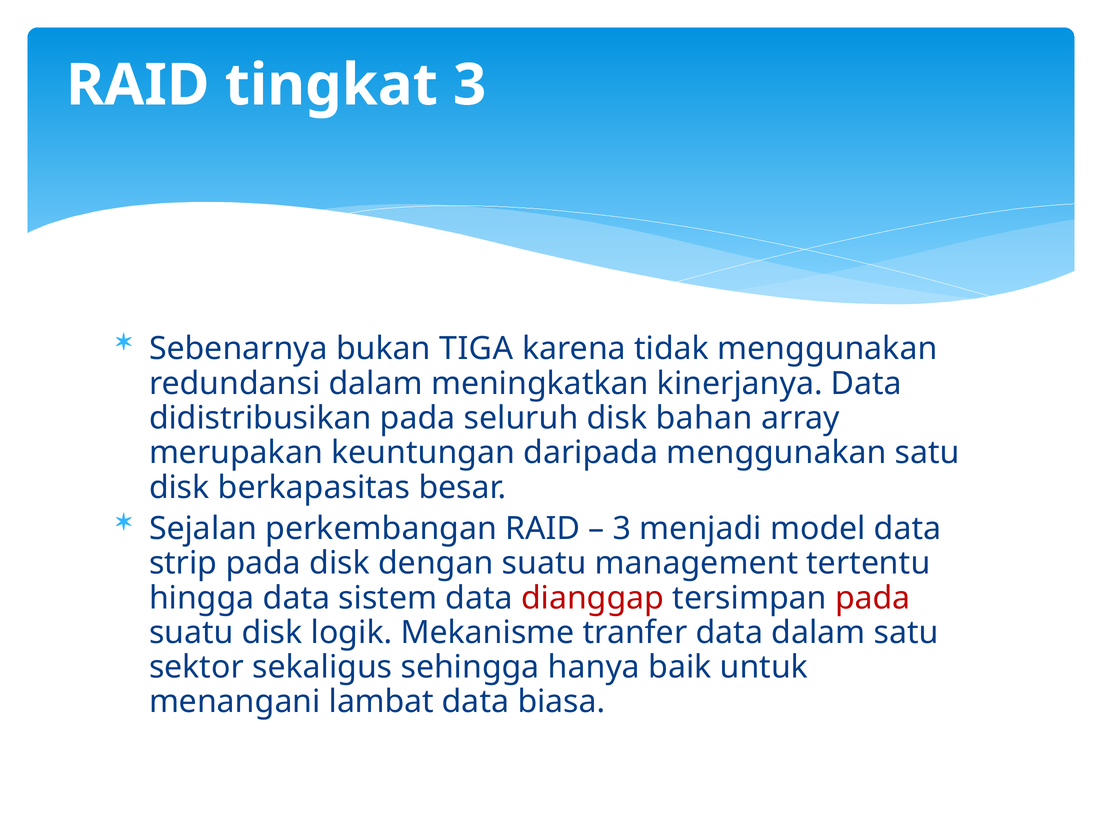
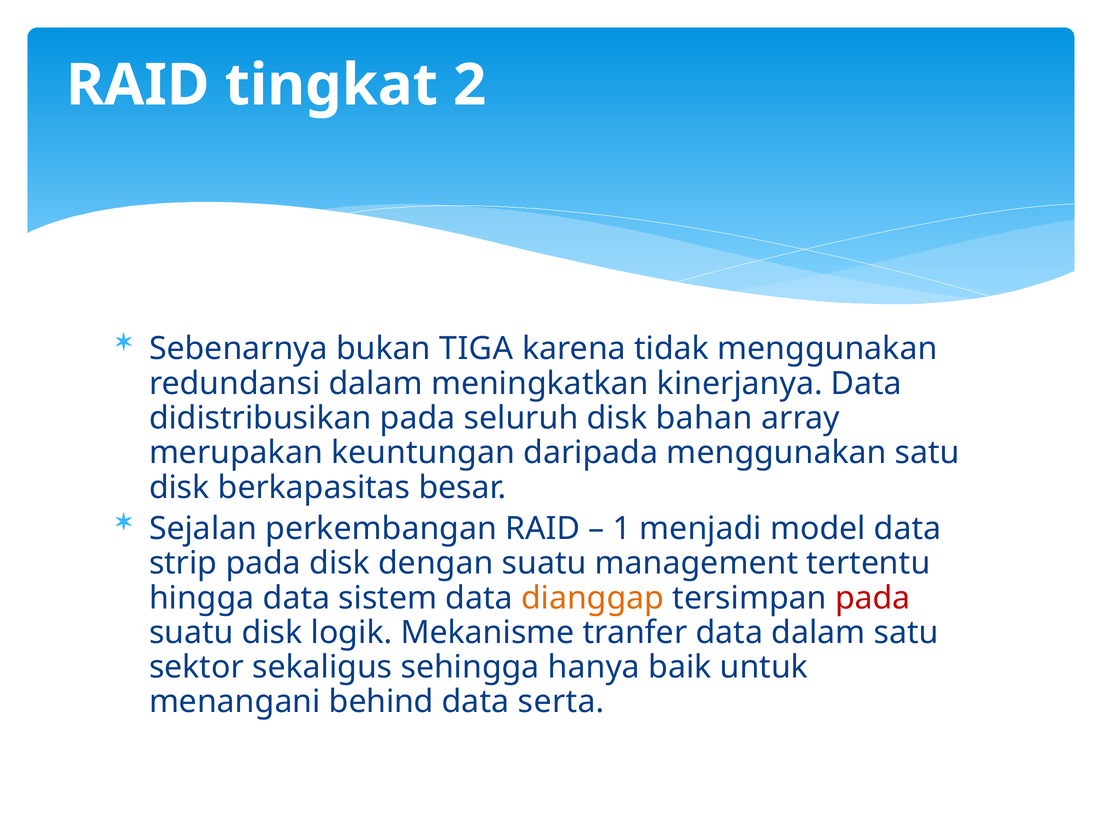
tingkat 3: 3 -> 2 (470, 85)
3: 3 -> 1 (622, 529)
dianggap colour: red -> orange (593, 599)
lambat: lambat -> behind (381, 703)
biasa: biasa -> serta (561, 703)
